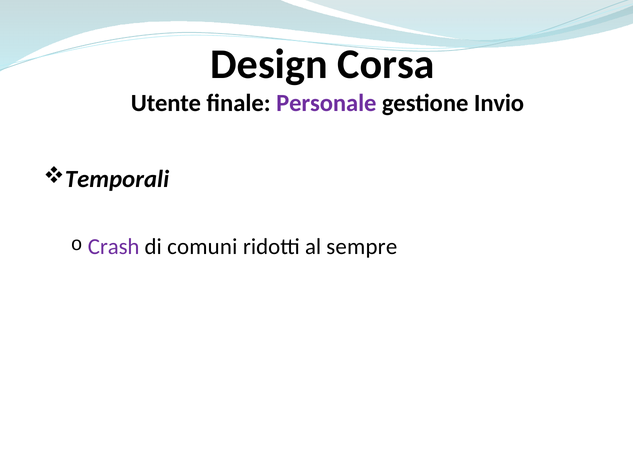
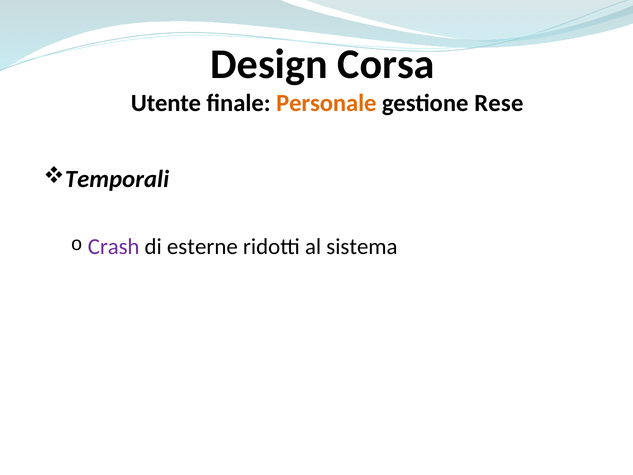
Personale colour: purple -> orange (326, 103)
Invio: Invio -> Rese (499, 103)
comuni: comuni -> esterne (202, 247)
sempre: sempre -> sistema (362, 247)
